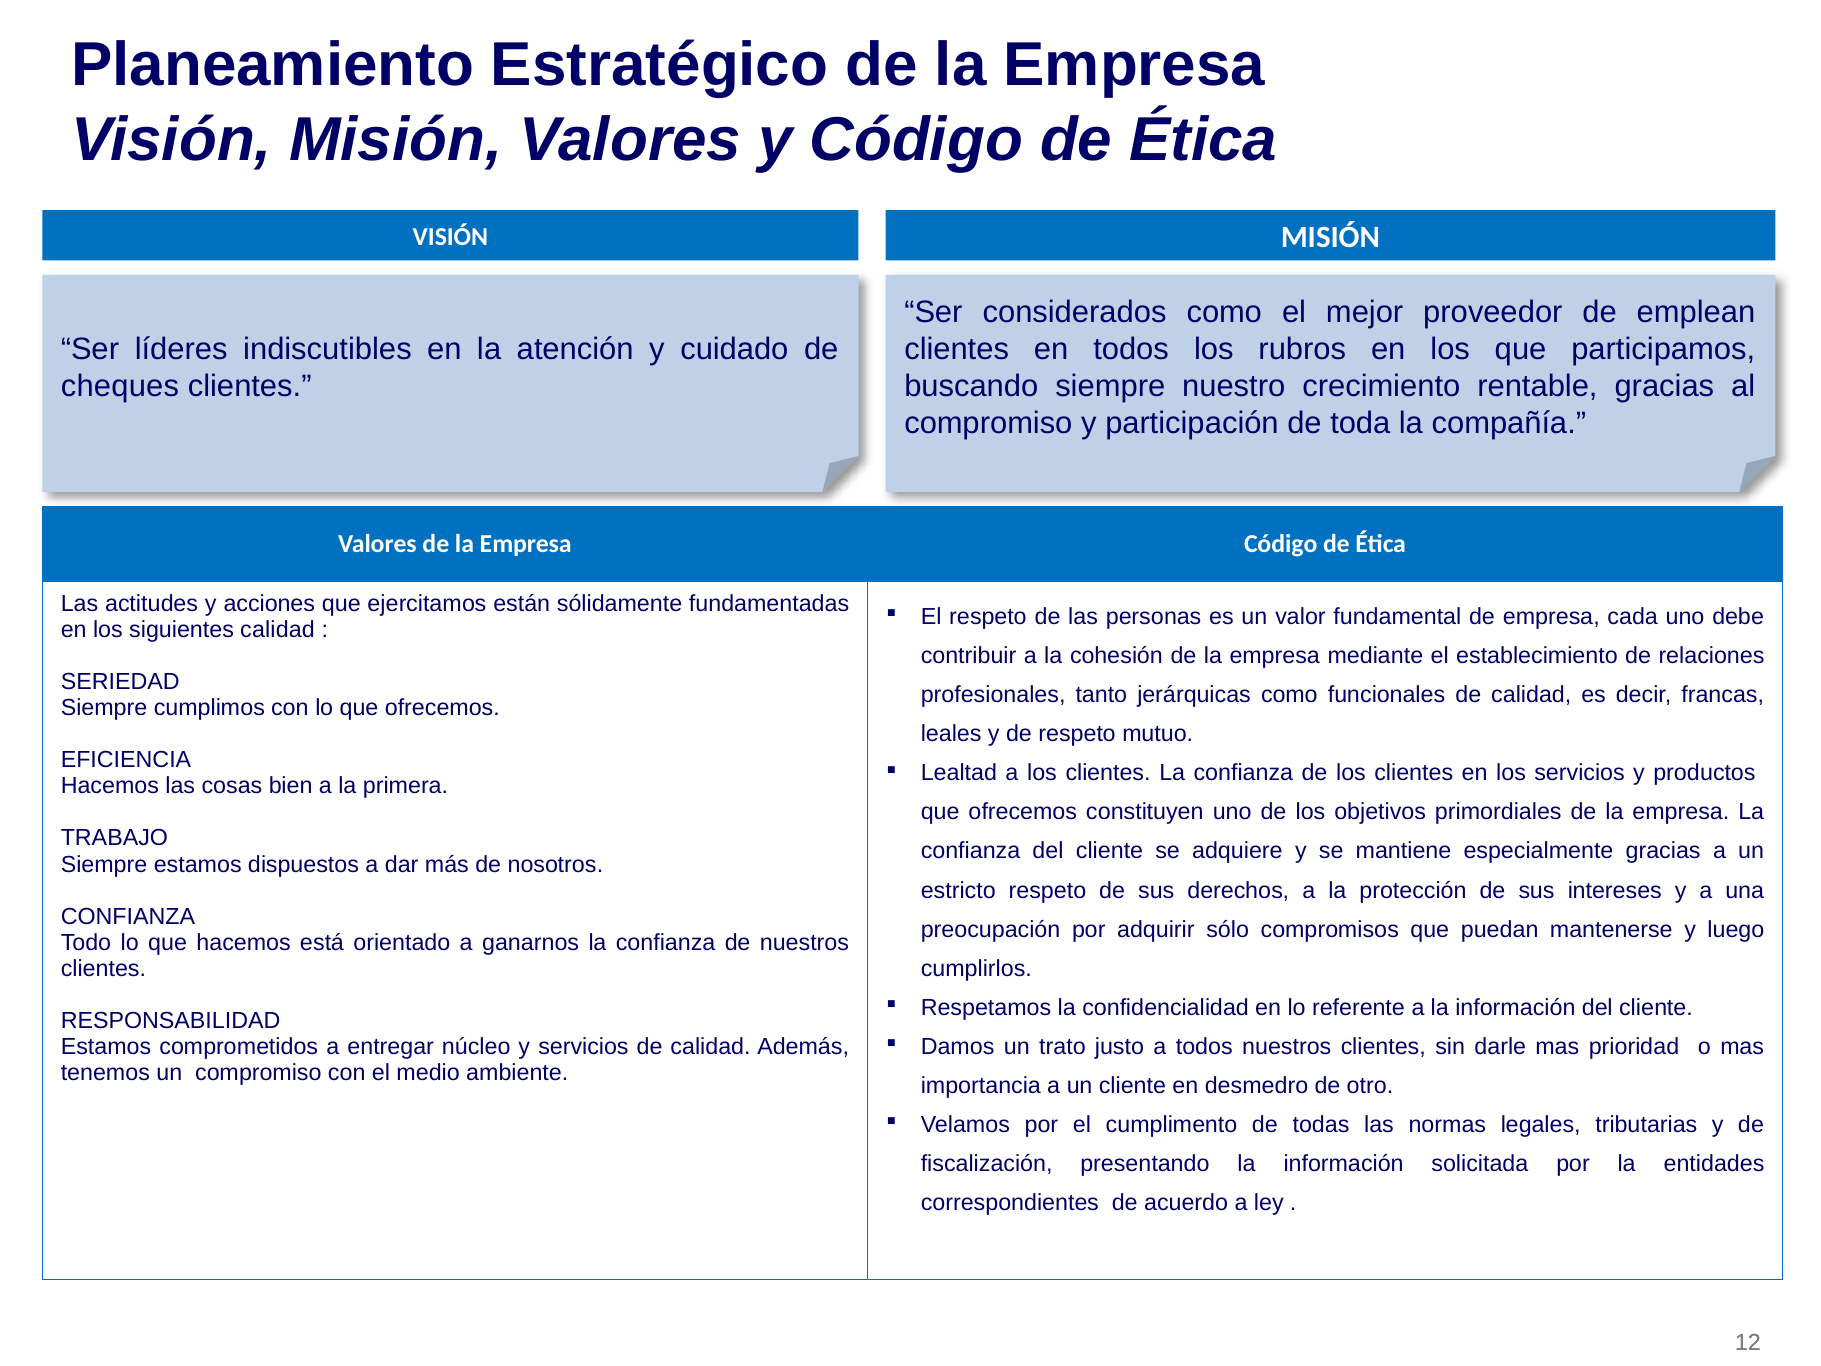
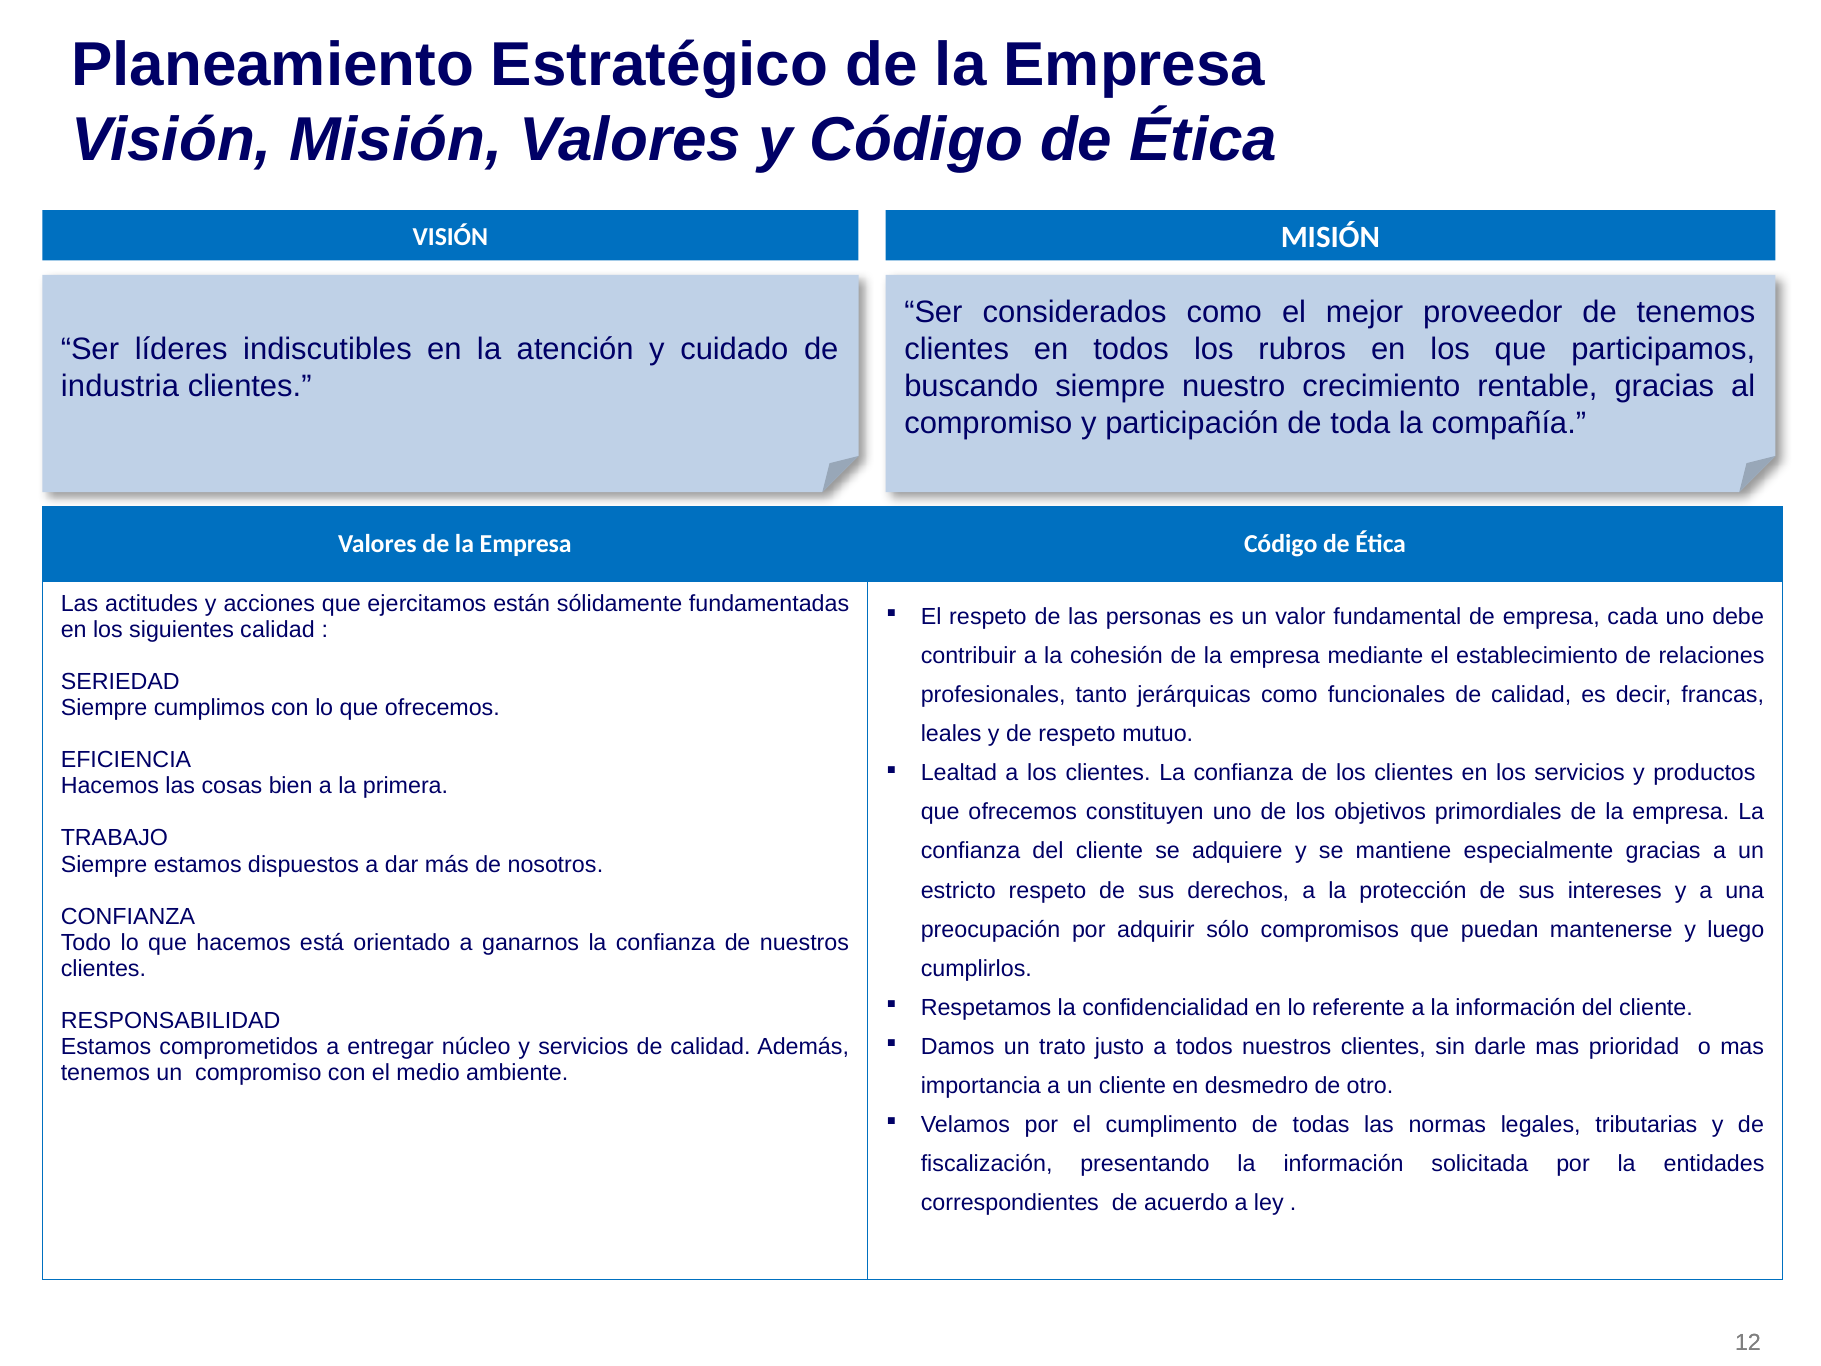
de emplean: emplean -> tenemos (1696, 312)
cheques: cheques -> industria (120, 386)
